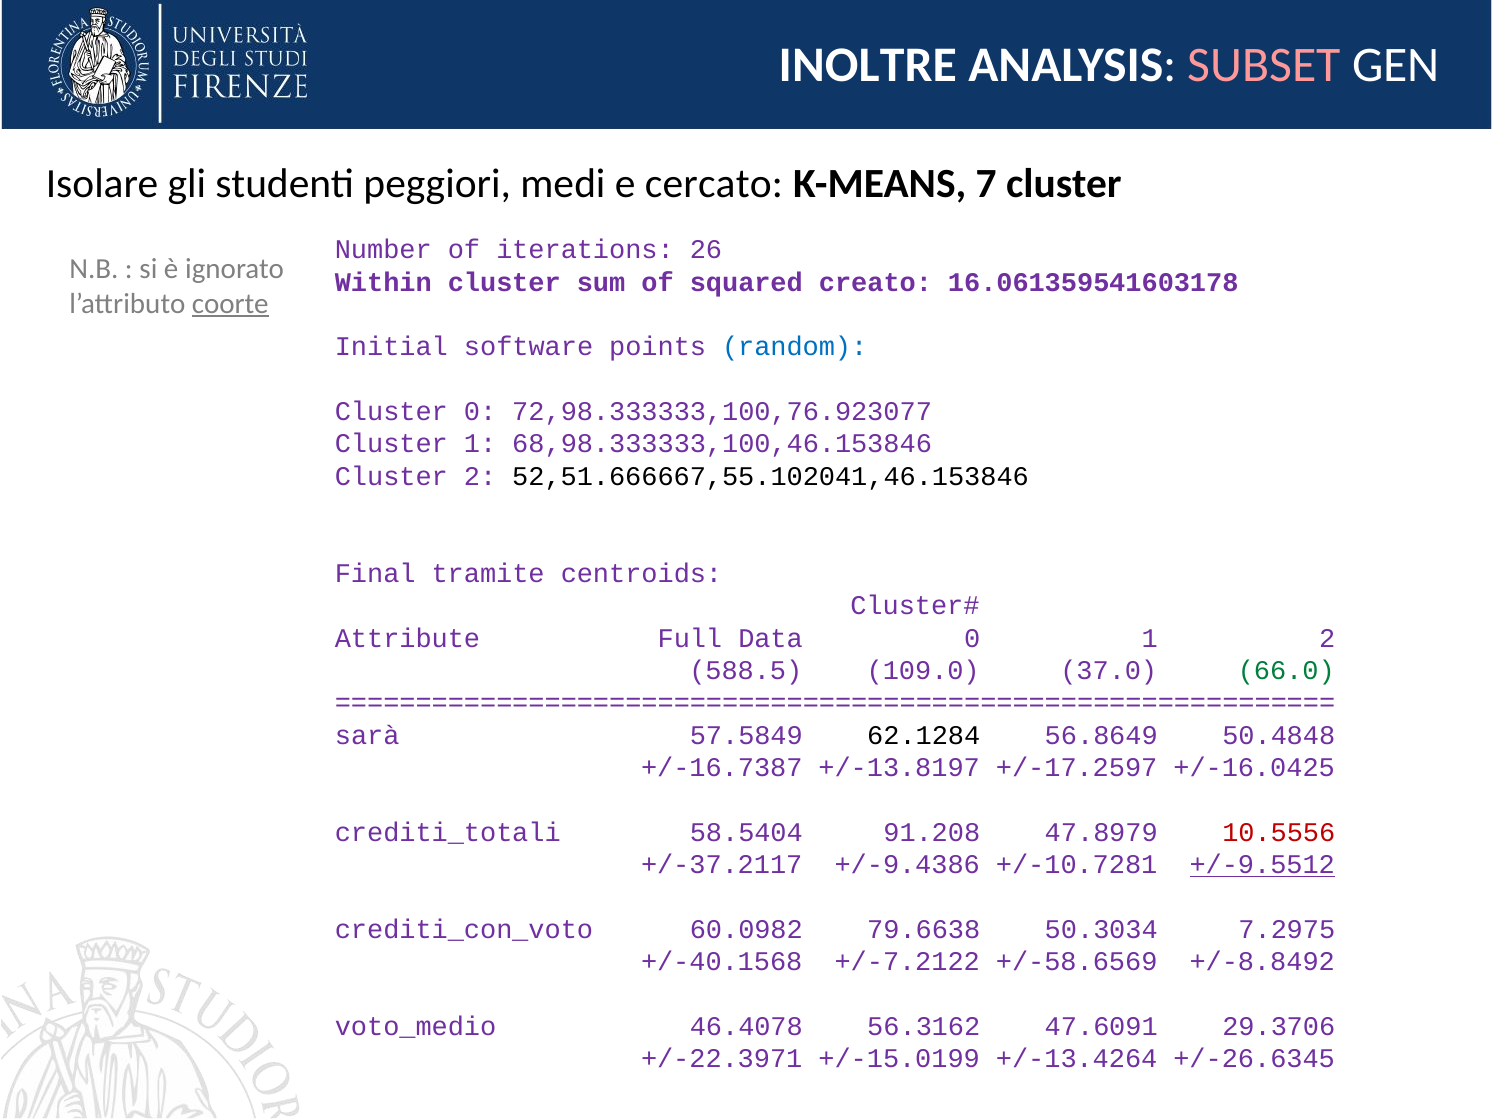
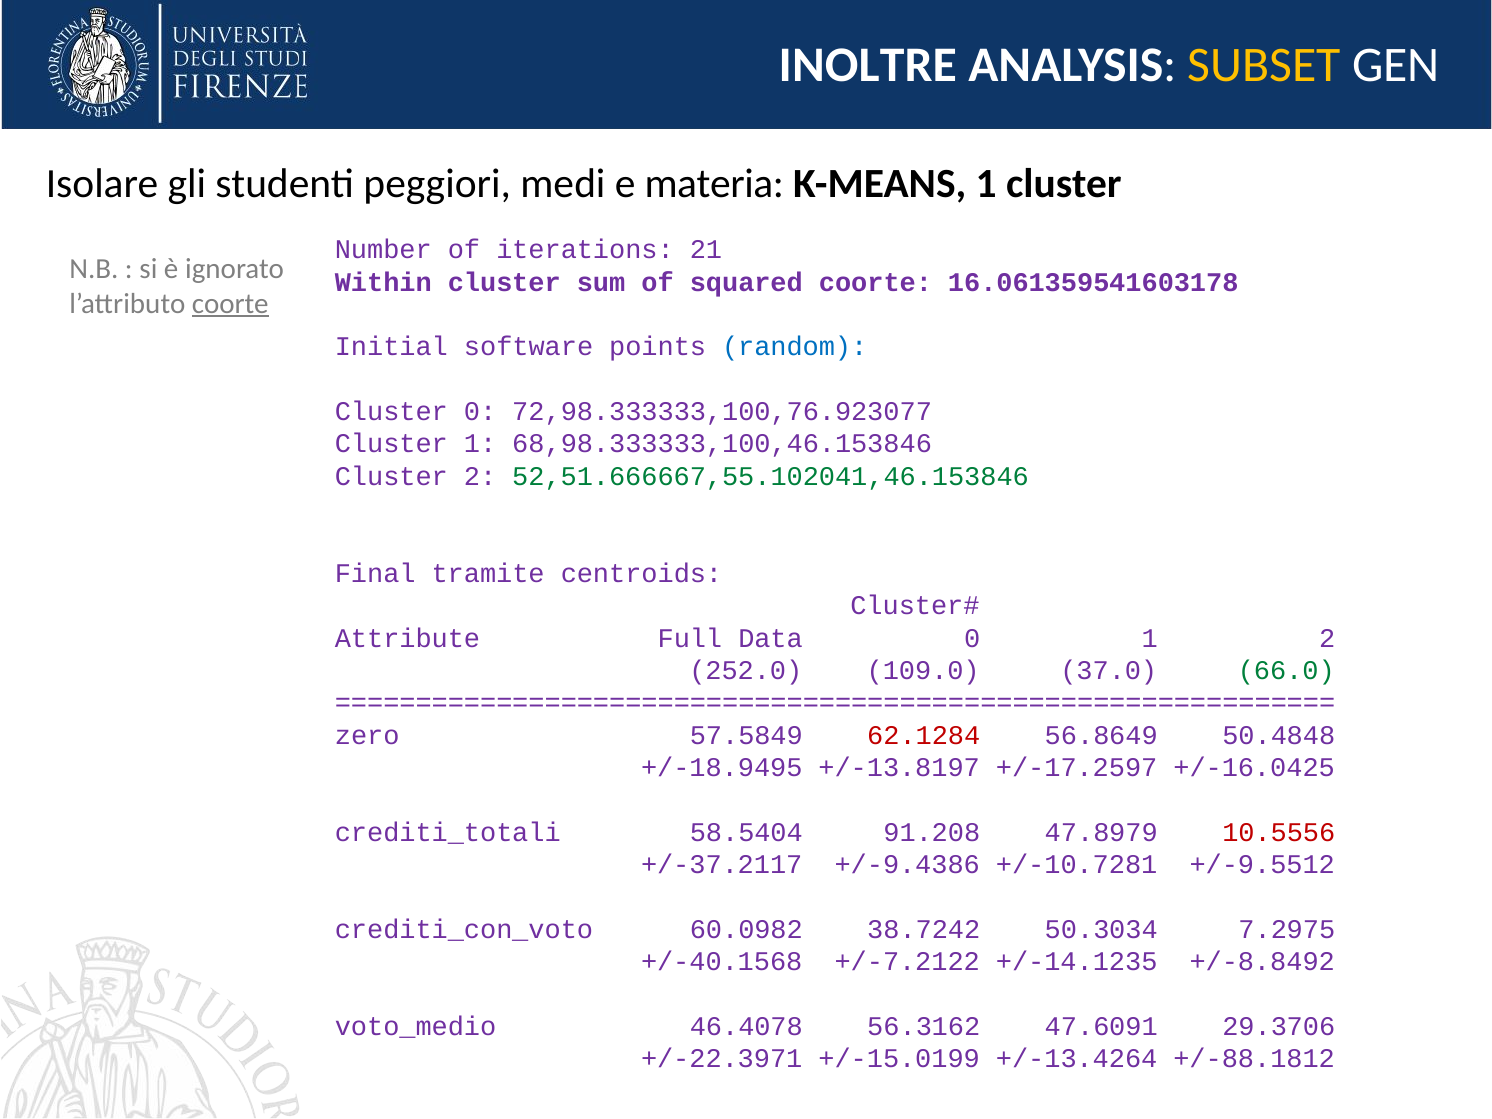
SUBSET colour: pink -> yellow (1264, 66)
cercato: cercato -> materia (714, 183)
K-MEANS 7: 7 -> 1 (986, 183)
26: 26 -> 21 (706, 250)
squared creato: creato -> coorte (875, 282)
52,51.666667,55.102041,46.153846 colour: black -> green (771, 476)
588.5: 588.5 -> 252.0 (746, 671)
sarà: sarà -> zero (367, 735)
62.1284 colour: black -> red (924, 735)
+/-16.7387: +/-16.7387 -> +/-18.9495 (722, 768)
+/-9.5512 underline: present -> none (1262, 865)
79.6638: 79.6638 -> 38.7242 (924, 929)
+/-58.6569: +/-58.6569 -> +/-14.1235 (1077, 962)
+/-26.6345: +/-26.6345 -> +/-88.1812 (1254, 1059)
